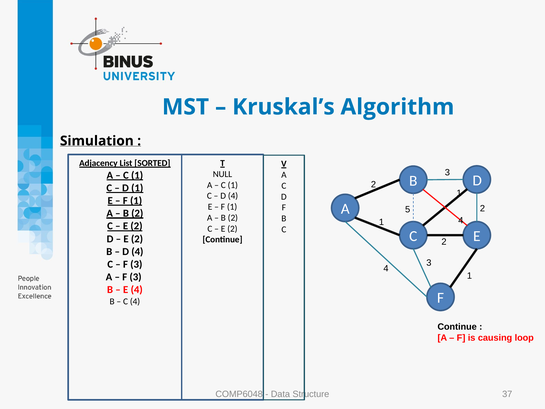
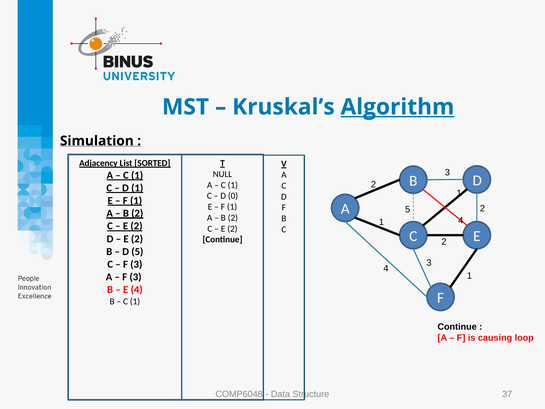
Algorithm underline: none -> present (397, 107)
4: 4 -> 0 (233, 196)
4: 4 -> 5 (137, 251)
4: 4 -> 1 (135, 301)
